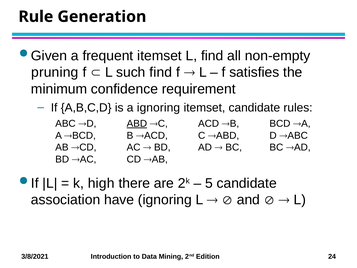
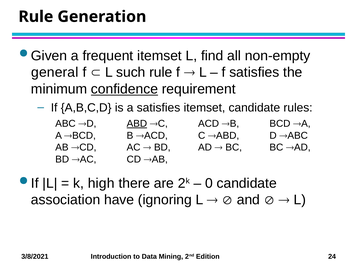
pruning: pruning -> general (55, 72)
such find: find -> rule (161, 72)
confidence underline: none -> present (125, 89)
a ignoring: ignoring -> satisfies (158, 108)
5: 5 -> 0 (209, 183)
